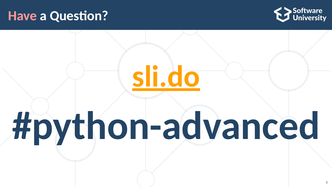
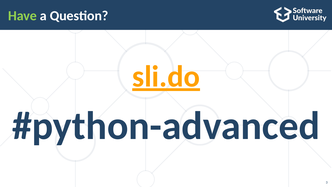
Have colour: pink -> light green (23, 16)
